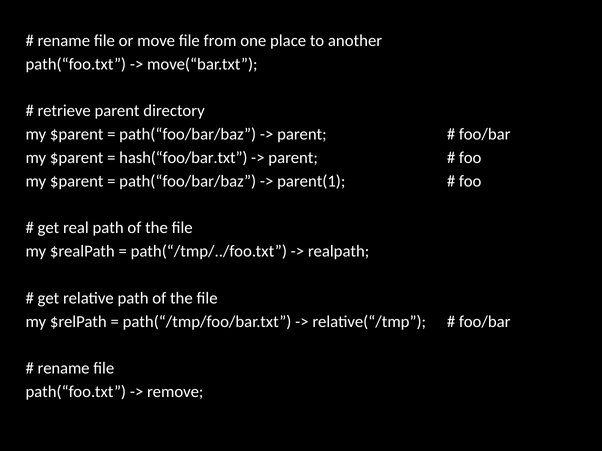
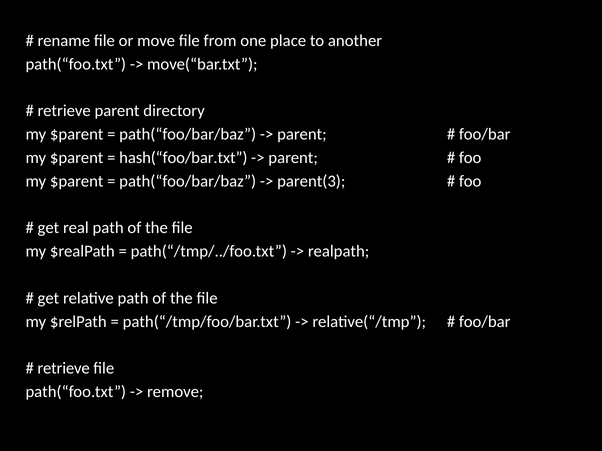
parent(1: parent(1 -> parent(3 (311, 181)
rename: rename -> retrieve (64, 369)
